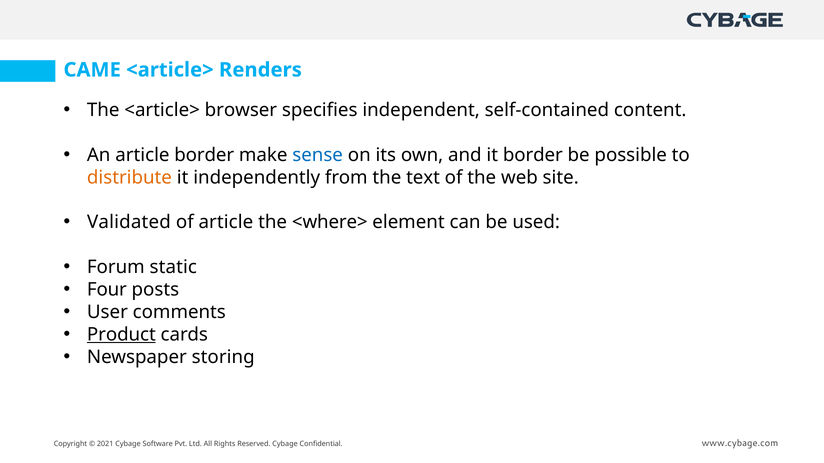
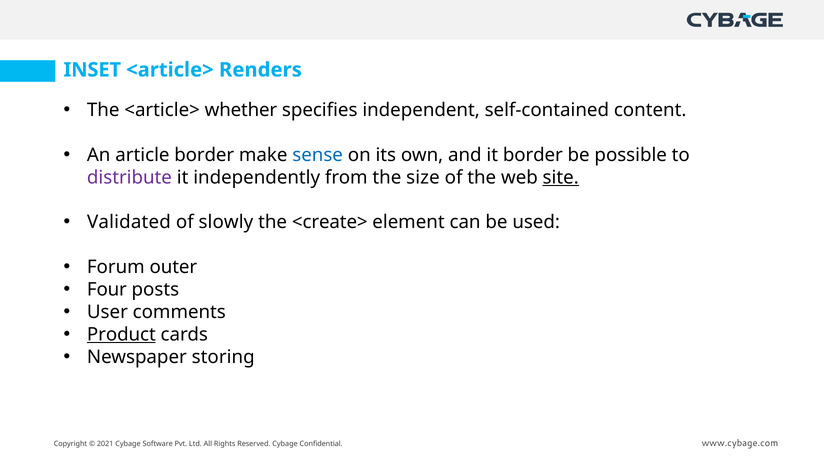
CAME: CAME -> INSET (92, 70)
browser: browser -> whether (241, 110)
distribute colour: orange -> purple (129, 178)
text: text -> size (423, 178)
site underline: none -> present (561, 178)
of article: article -> slowly (226, 223)
<where>: <where> -> <create> (330, 223)
static: static -> outer (173, 268)
